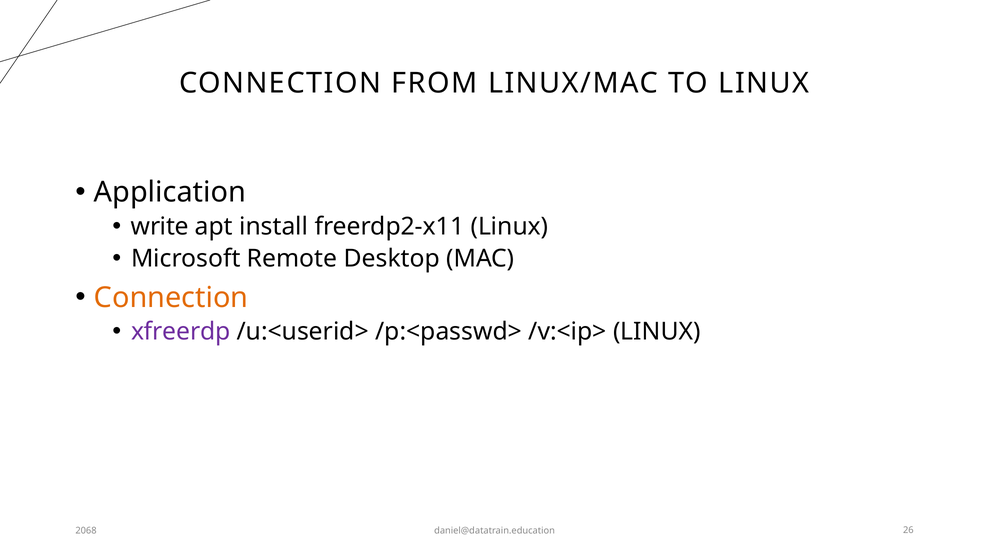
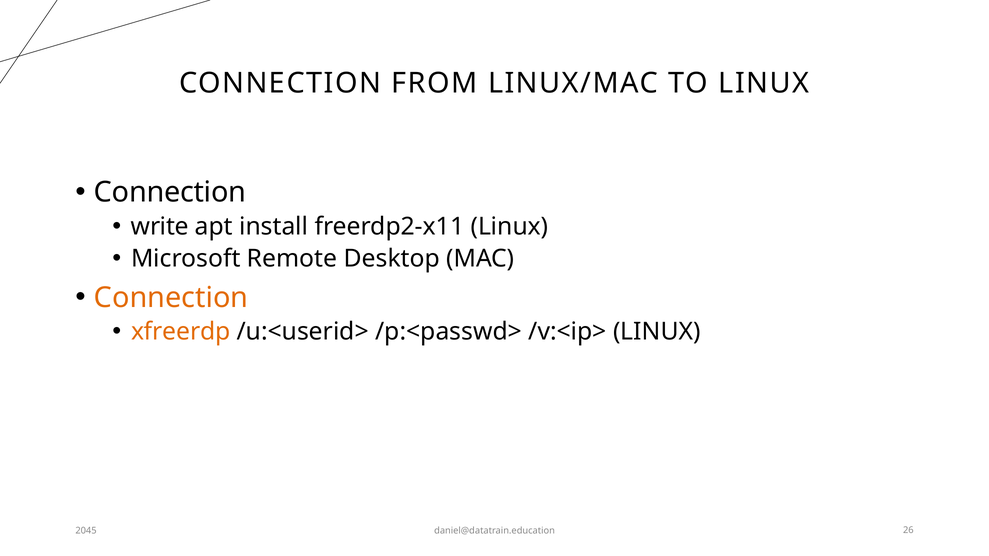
Application: Application -> Connection (170, 193)
xfreerdp colour: purple -> orange (181, 332)
2068: 2068 -> 2045 (86, 531)
